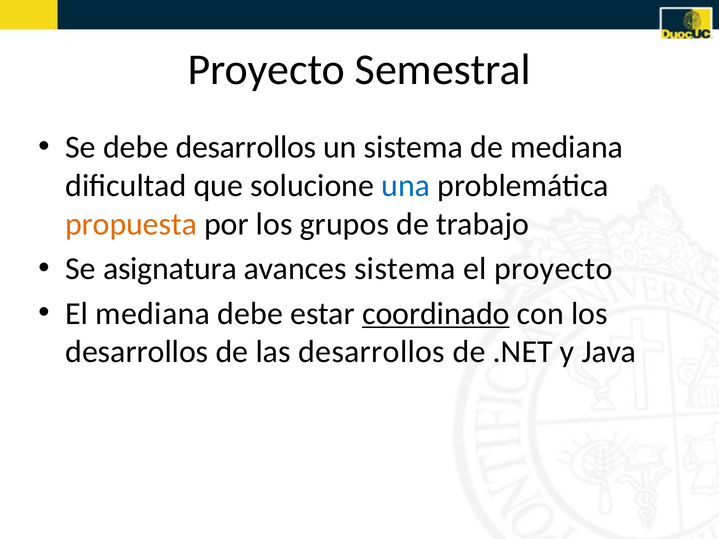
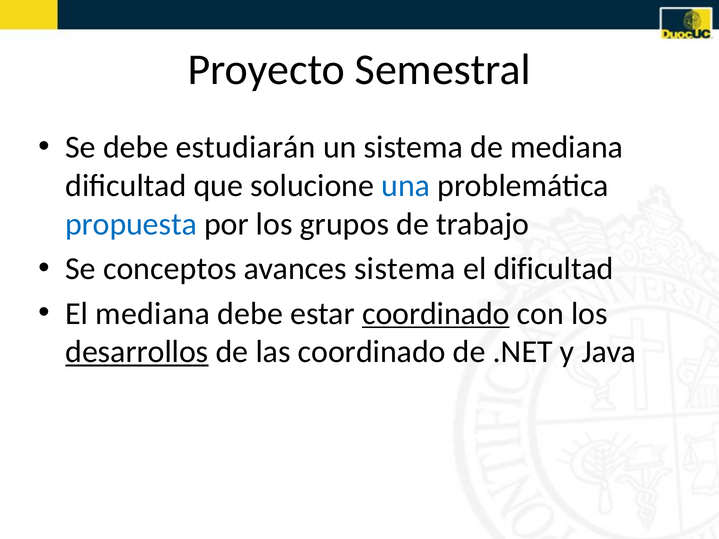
debe desarrollos: desarrollos -> estudiarán (246, 147)
propuesta colour: orange -> blue (131, 224)
asignatura: asignatura -> conceptos (170, 269)
el proyecto: proyecto -> dificultad (554, 269)
desarrollos underline: none -> present (137, 352)
las desarrollos: desarrollos -> coordinado (372, 352)
